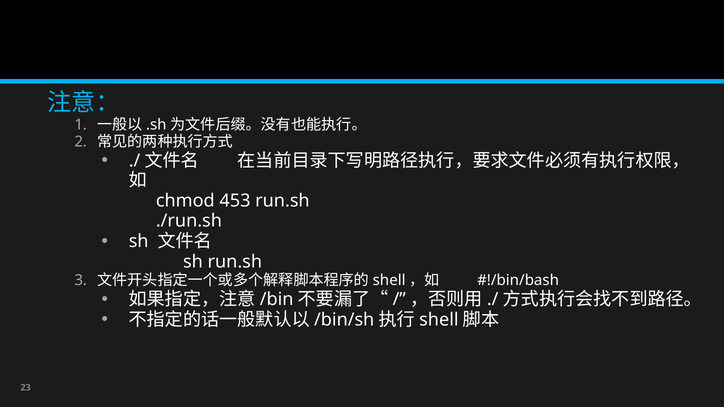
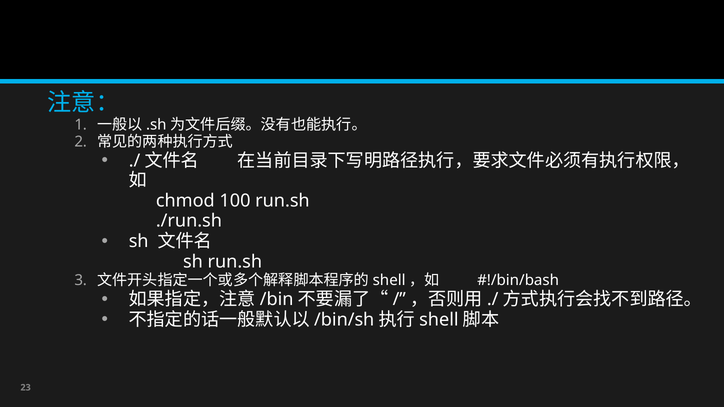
453: 453 -> 100 (235, 201)
